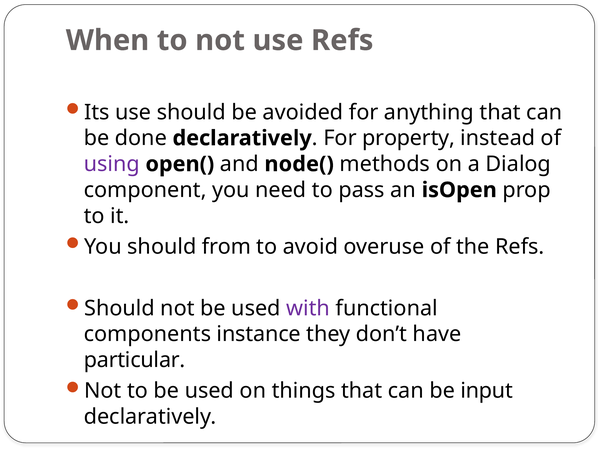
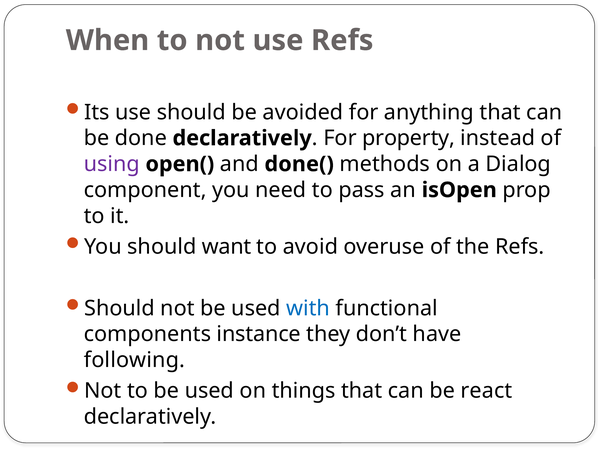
node(: node( -> done( (299, 164)
from: from -> want (226, 247)
with colour: purple -> blue (308, 308)
particular: particular -> following (134, 360)
input: input -> react (486, 391)
